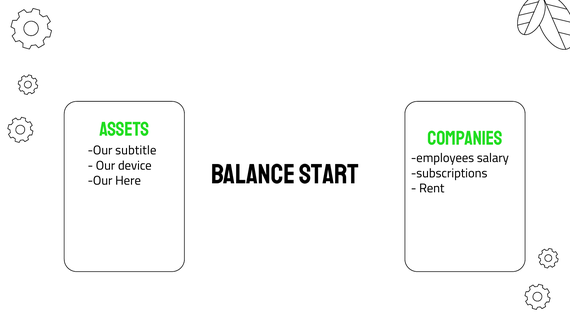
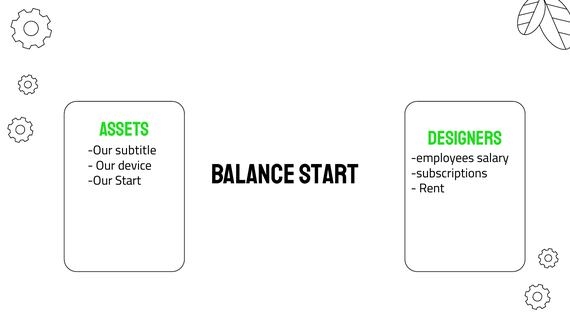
COMPANIES: COMPANIES -> DESIGNERS (465, 138)
Our Here: Here -> Start (128, 181)
